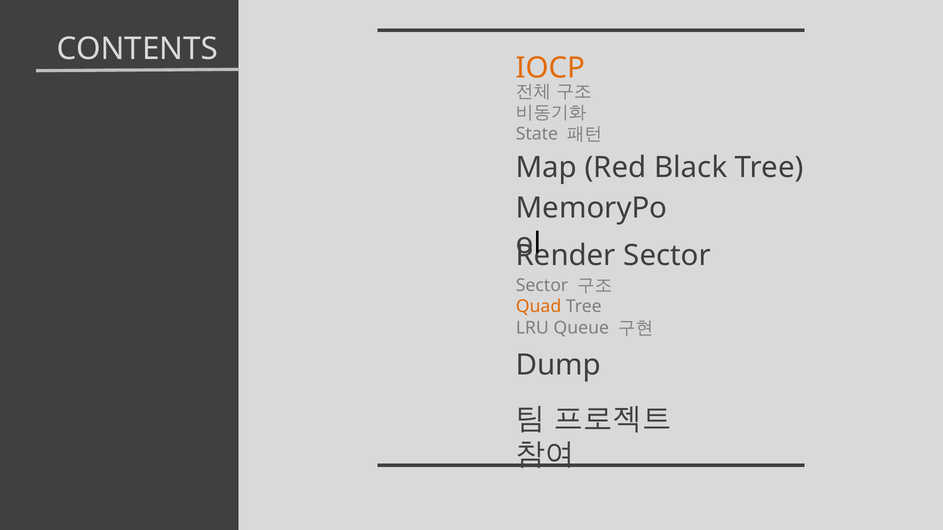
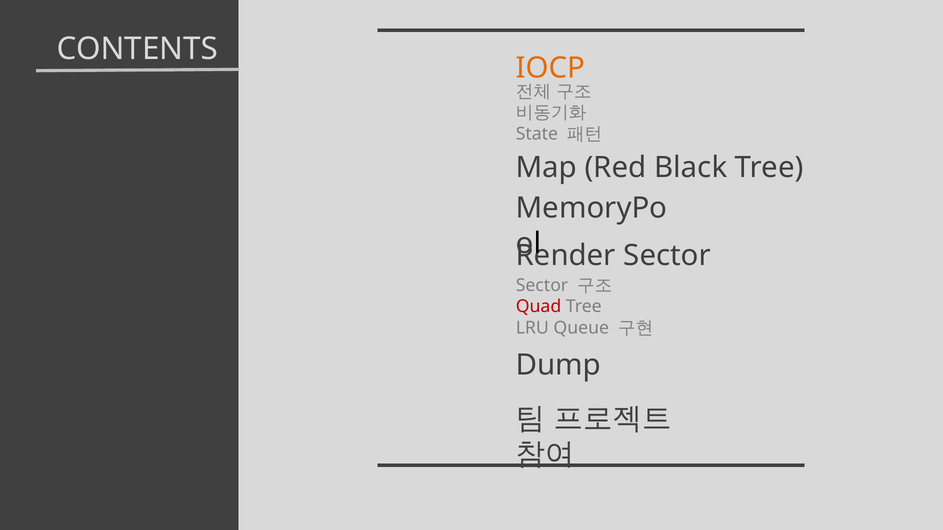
Quad colour: orange -> red (539, 307)
